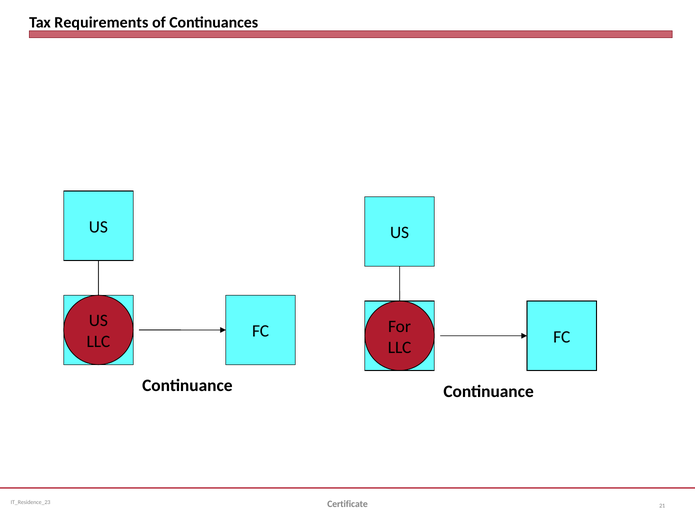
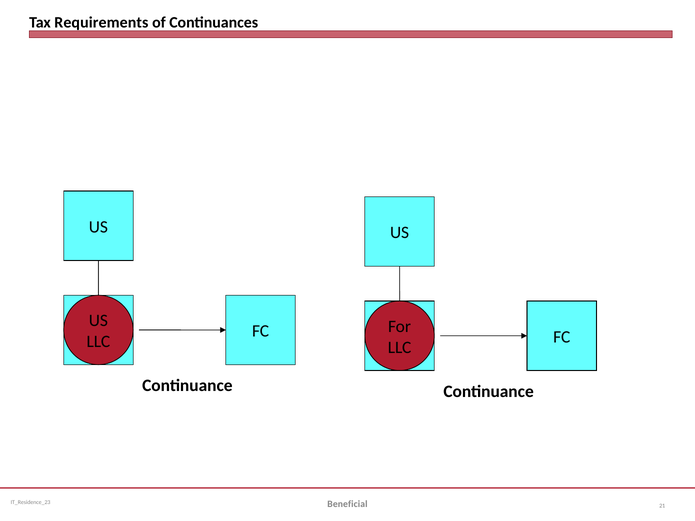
Certificate: Certificate -> Beneficial (347, 504)
